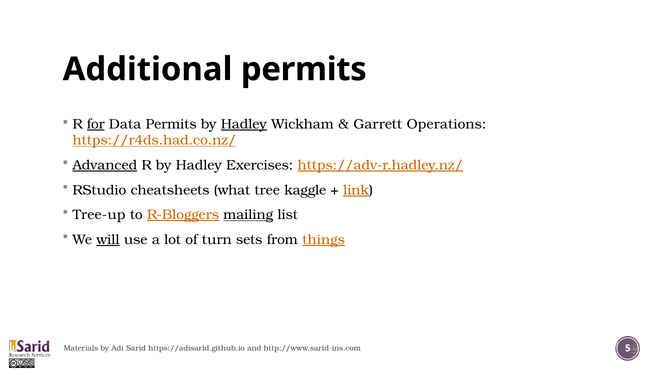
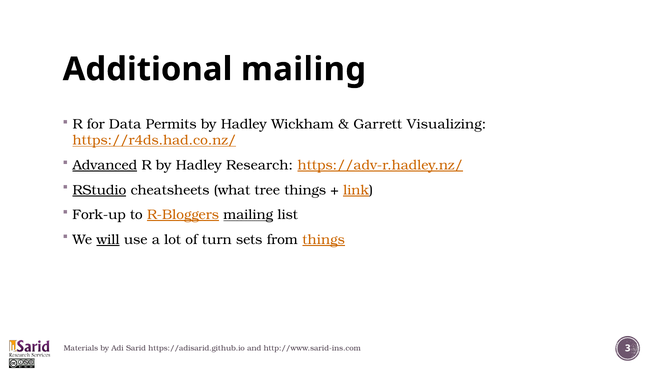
Additional permits: permits -> mailing (303, 69)
for underline: present -> none (96, 124)
Hadley underline: present -> none (244, 124)
Operations: Operations -> Visualizing (447, 124)
Exercises: Exercises -> Research (260, 165)
RStudio underline: none -> present (99, 190)
tree kaggle: kaggle -> things (305, 190)
Tree-up: Tree-up -> Fork-up (99, 215)
5: 5 -> 3 (628, 348)
